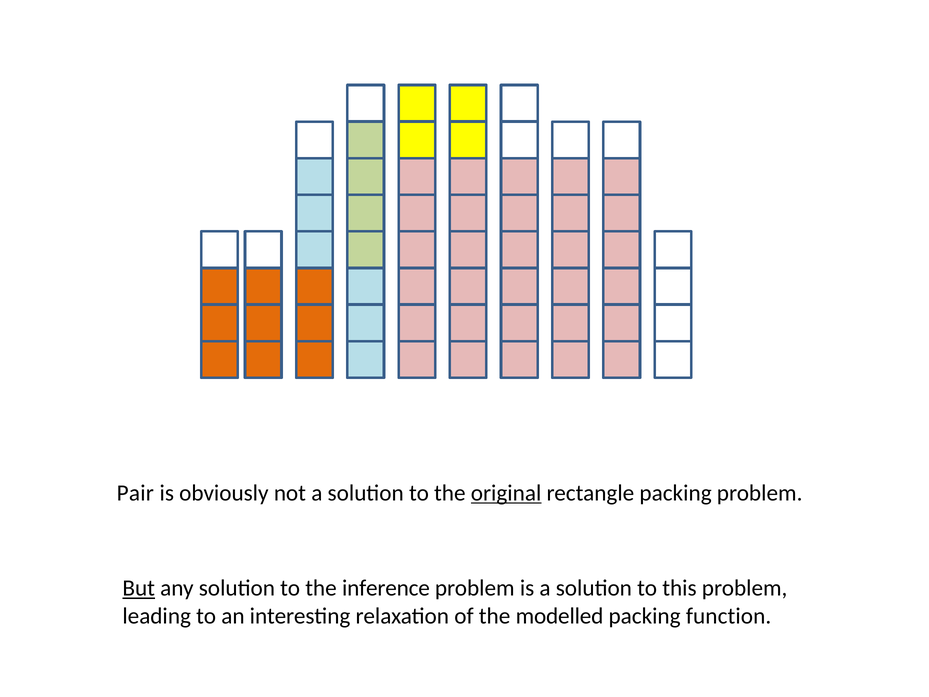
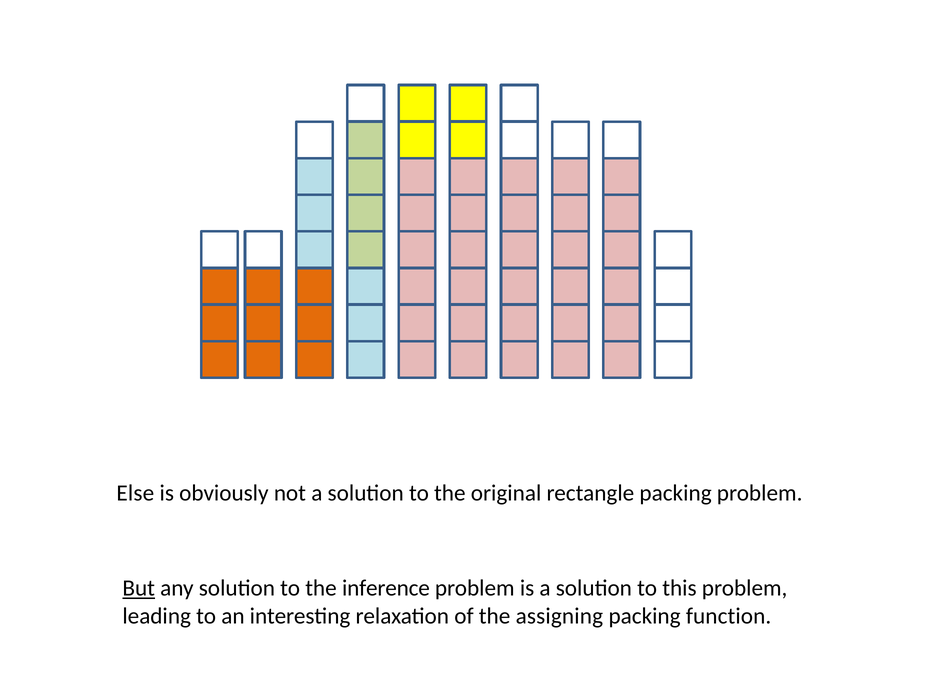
Pair: Pair -> Else (135, 493)
original underline: present -> none (506, 493)
modelled: modelled -> assigning (559, 616)
